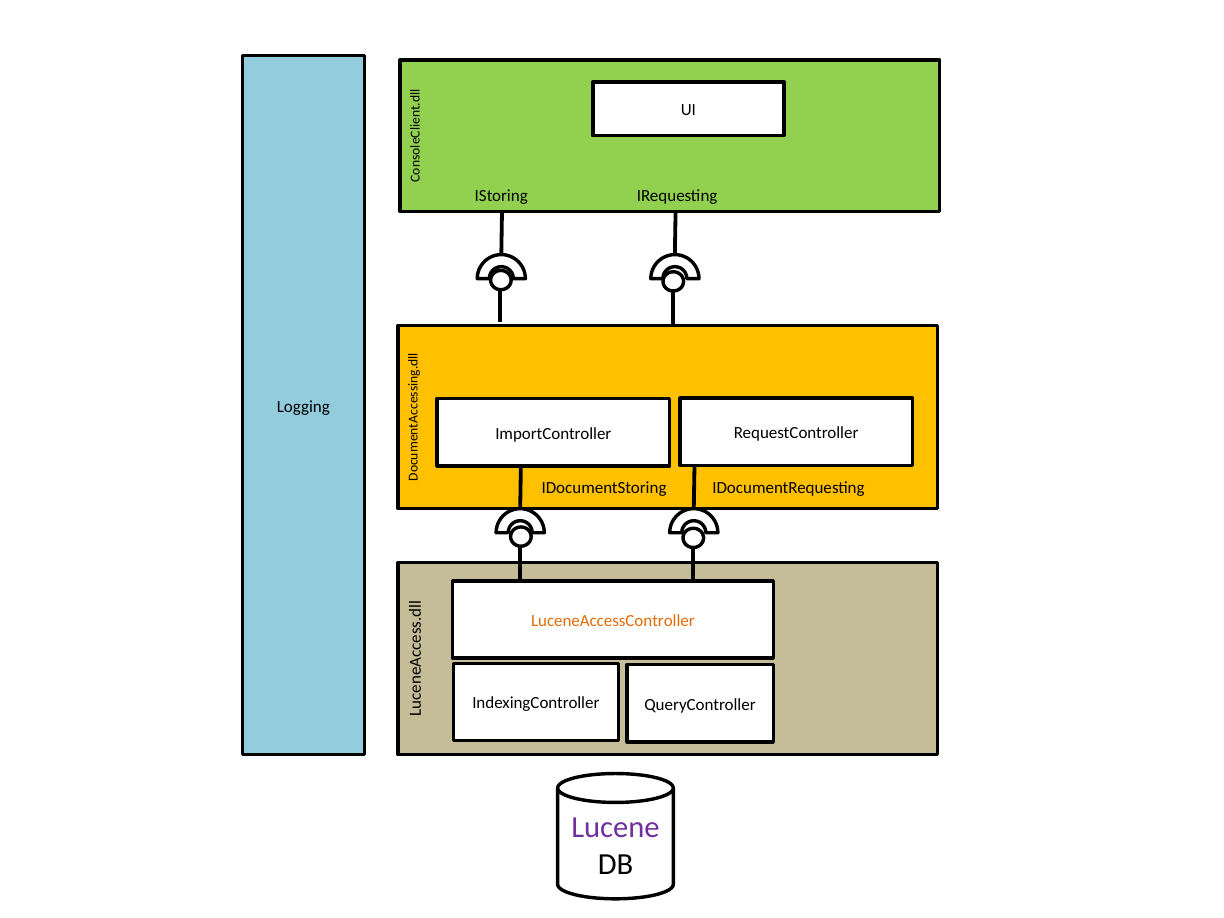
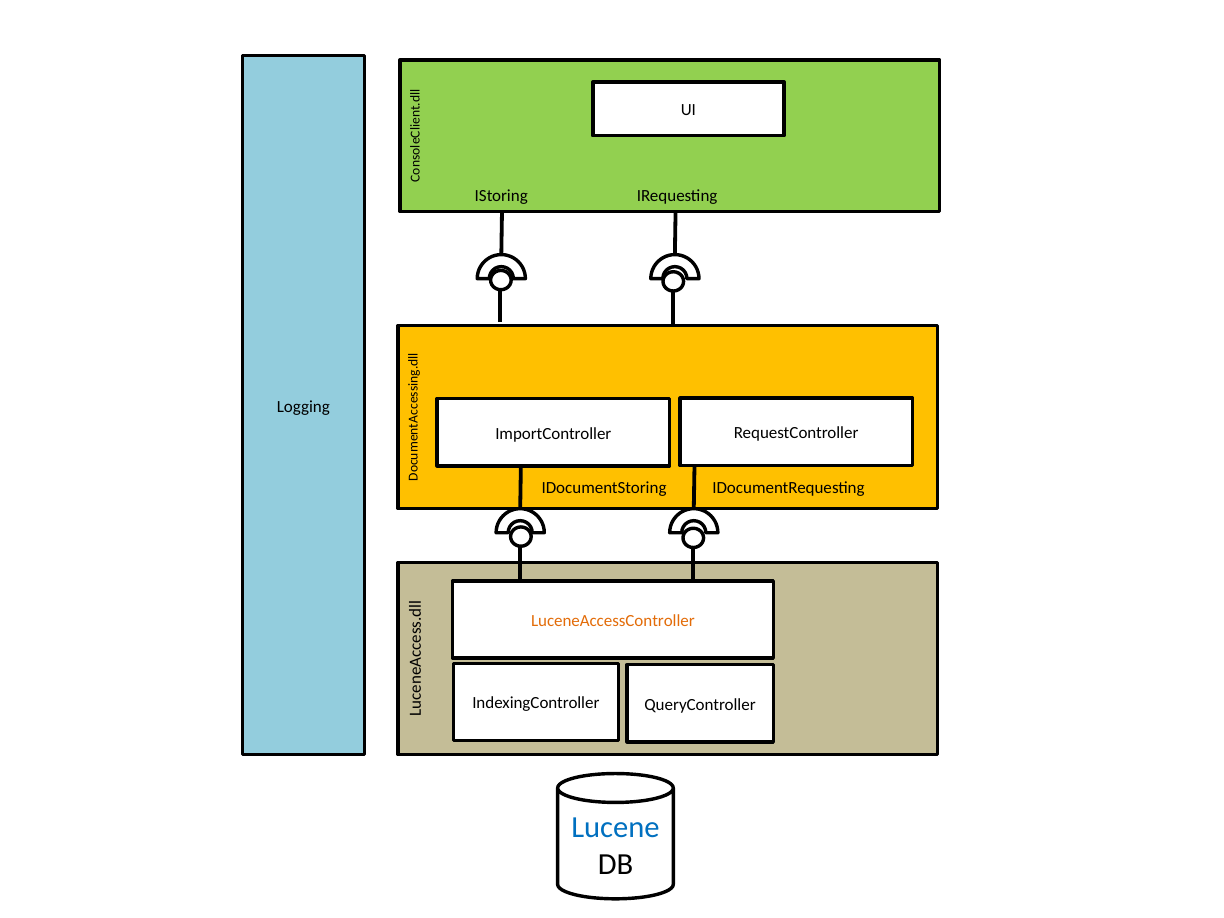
Lucene colour: purple -> blue (615, 827)
